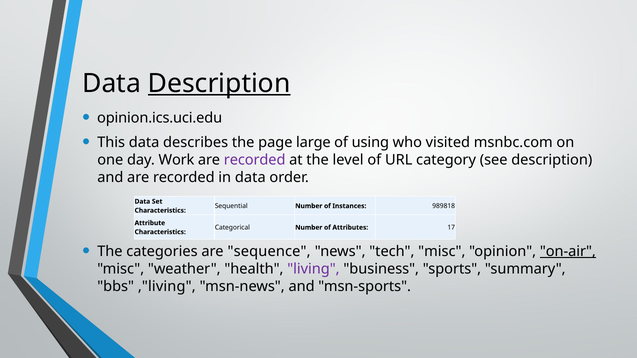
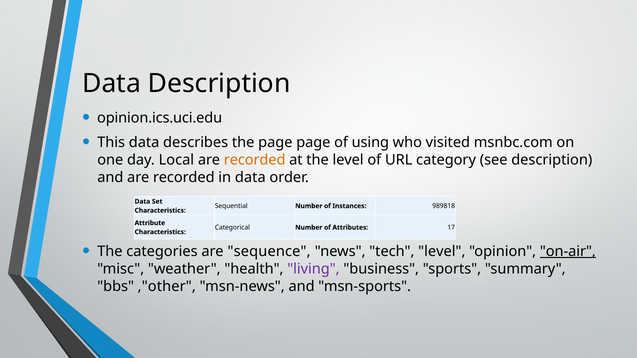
Description underline: present -> none (219, 83)
page large: large -> page (313, 143)
Work: Work -> Local (176, 160)
recorded colour: purple -> orange (255, 160)
tech misc: misc -> level (442, 252)
,"living: ,"living -> ,"other (167, 287)
